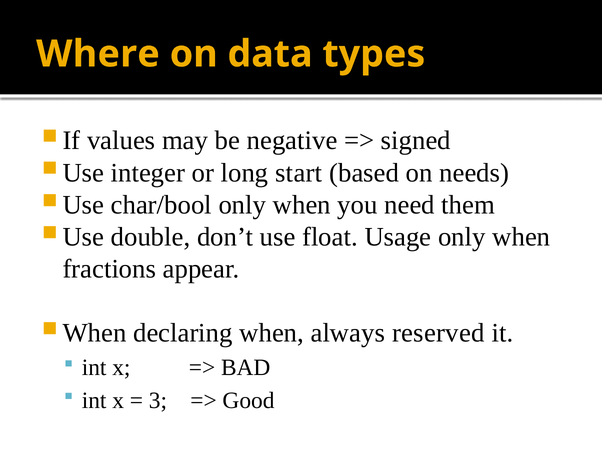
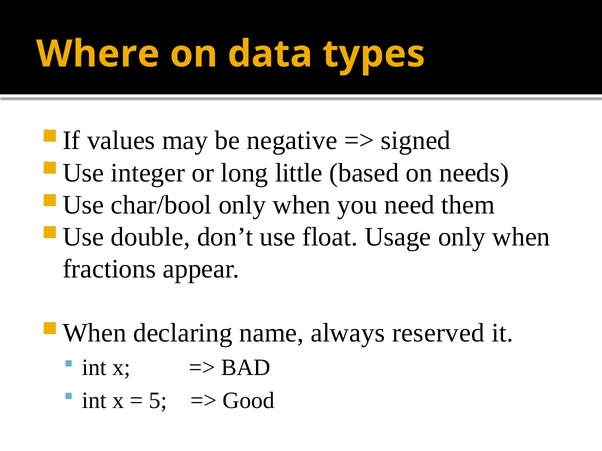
start: start -> little (299, 173)
declaring when: when -> name (272, 334)
3: 3 -> 5 (158, 401)
